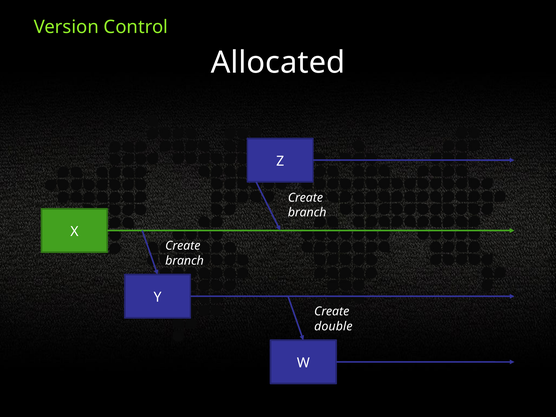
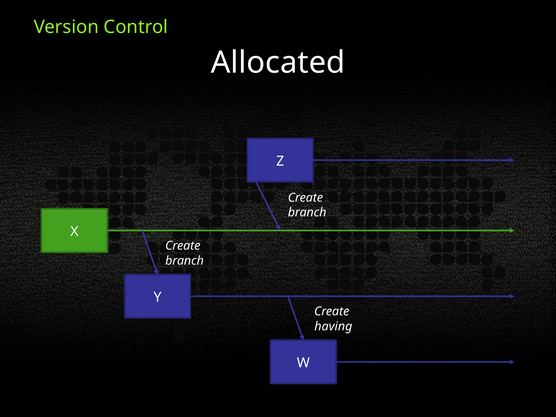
double: double -> having (333, 326)
